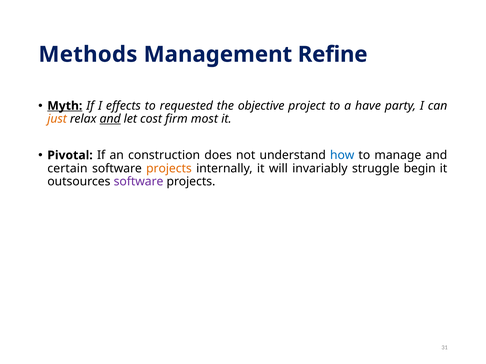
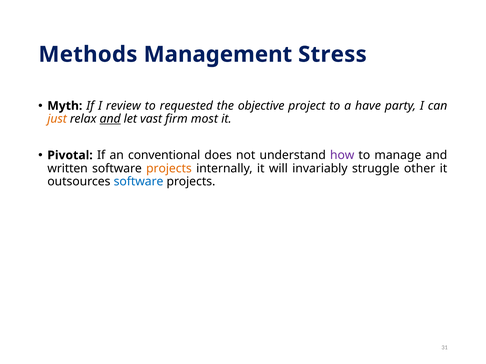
Refine: Refine -> Stress (332, 54)
Myth underline: present -> none (65, 106)
effects: effects -> review (123, 106)
cost: cost -> vast (151, 119)
construction: construction -> conventional (164, 155)
how colour: blue -> purple (342, 155)
certain: certain -> written (68, 169)
begin: begin -> other (420, 169)
software colour: purple -> blue (139, 182)
